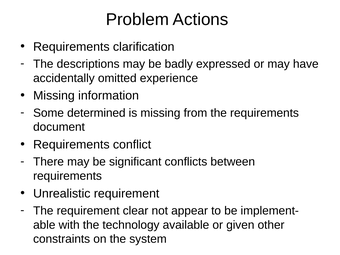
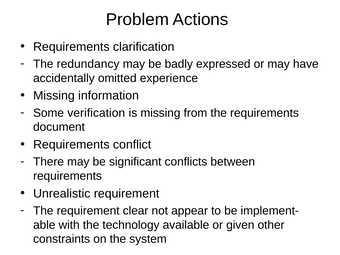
descriptions: descriptions -> redundancy (88, 64)
determined: determined -> verification (96, 113)
